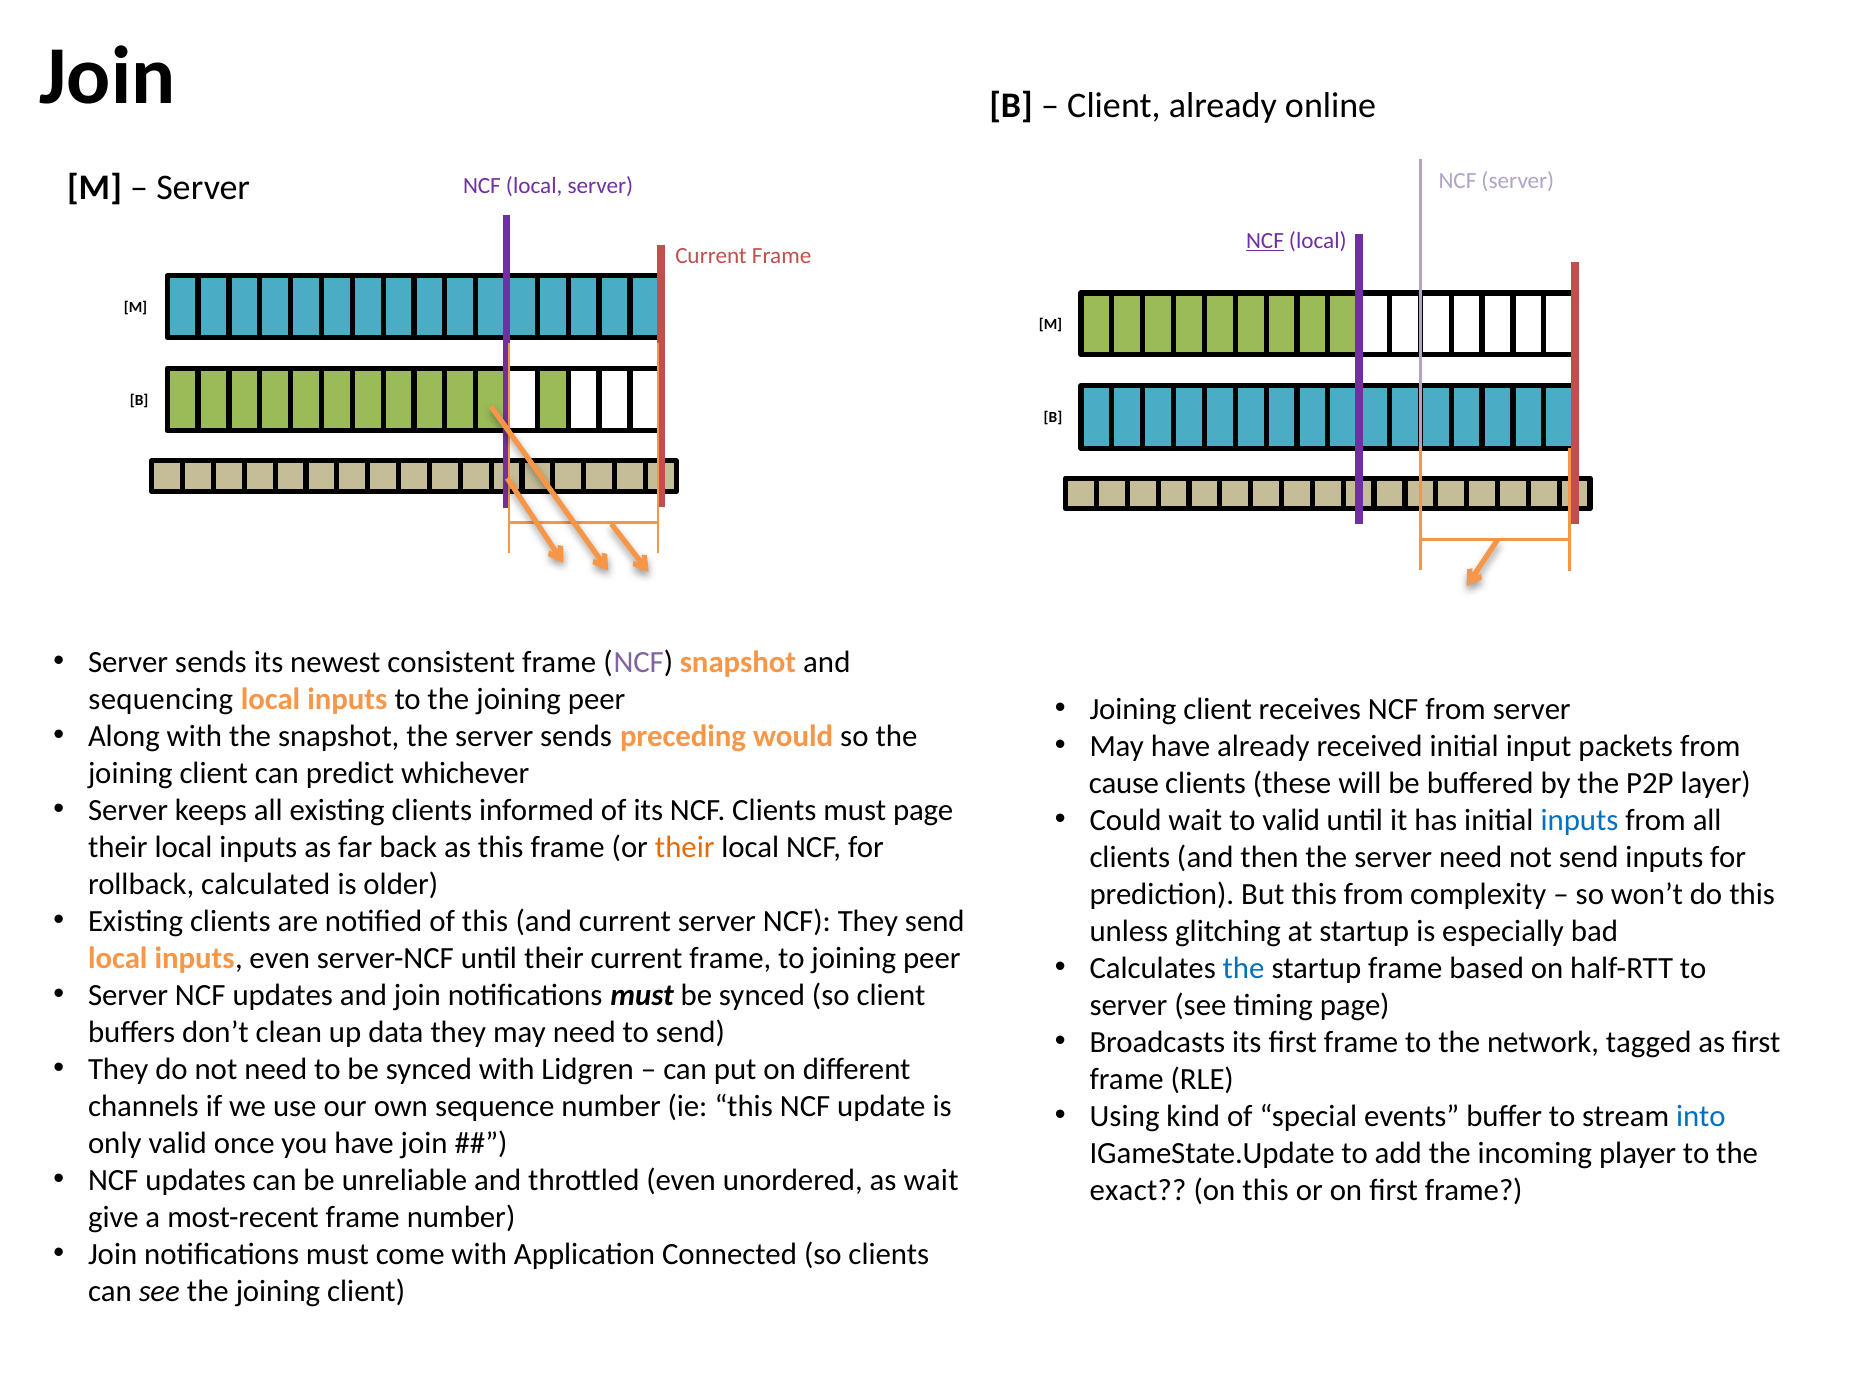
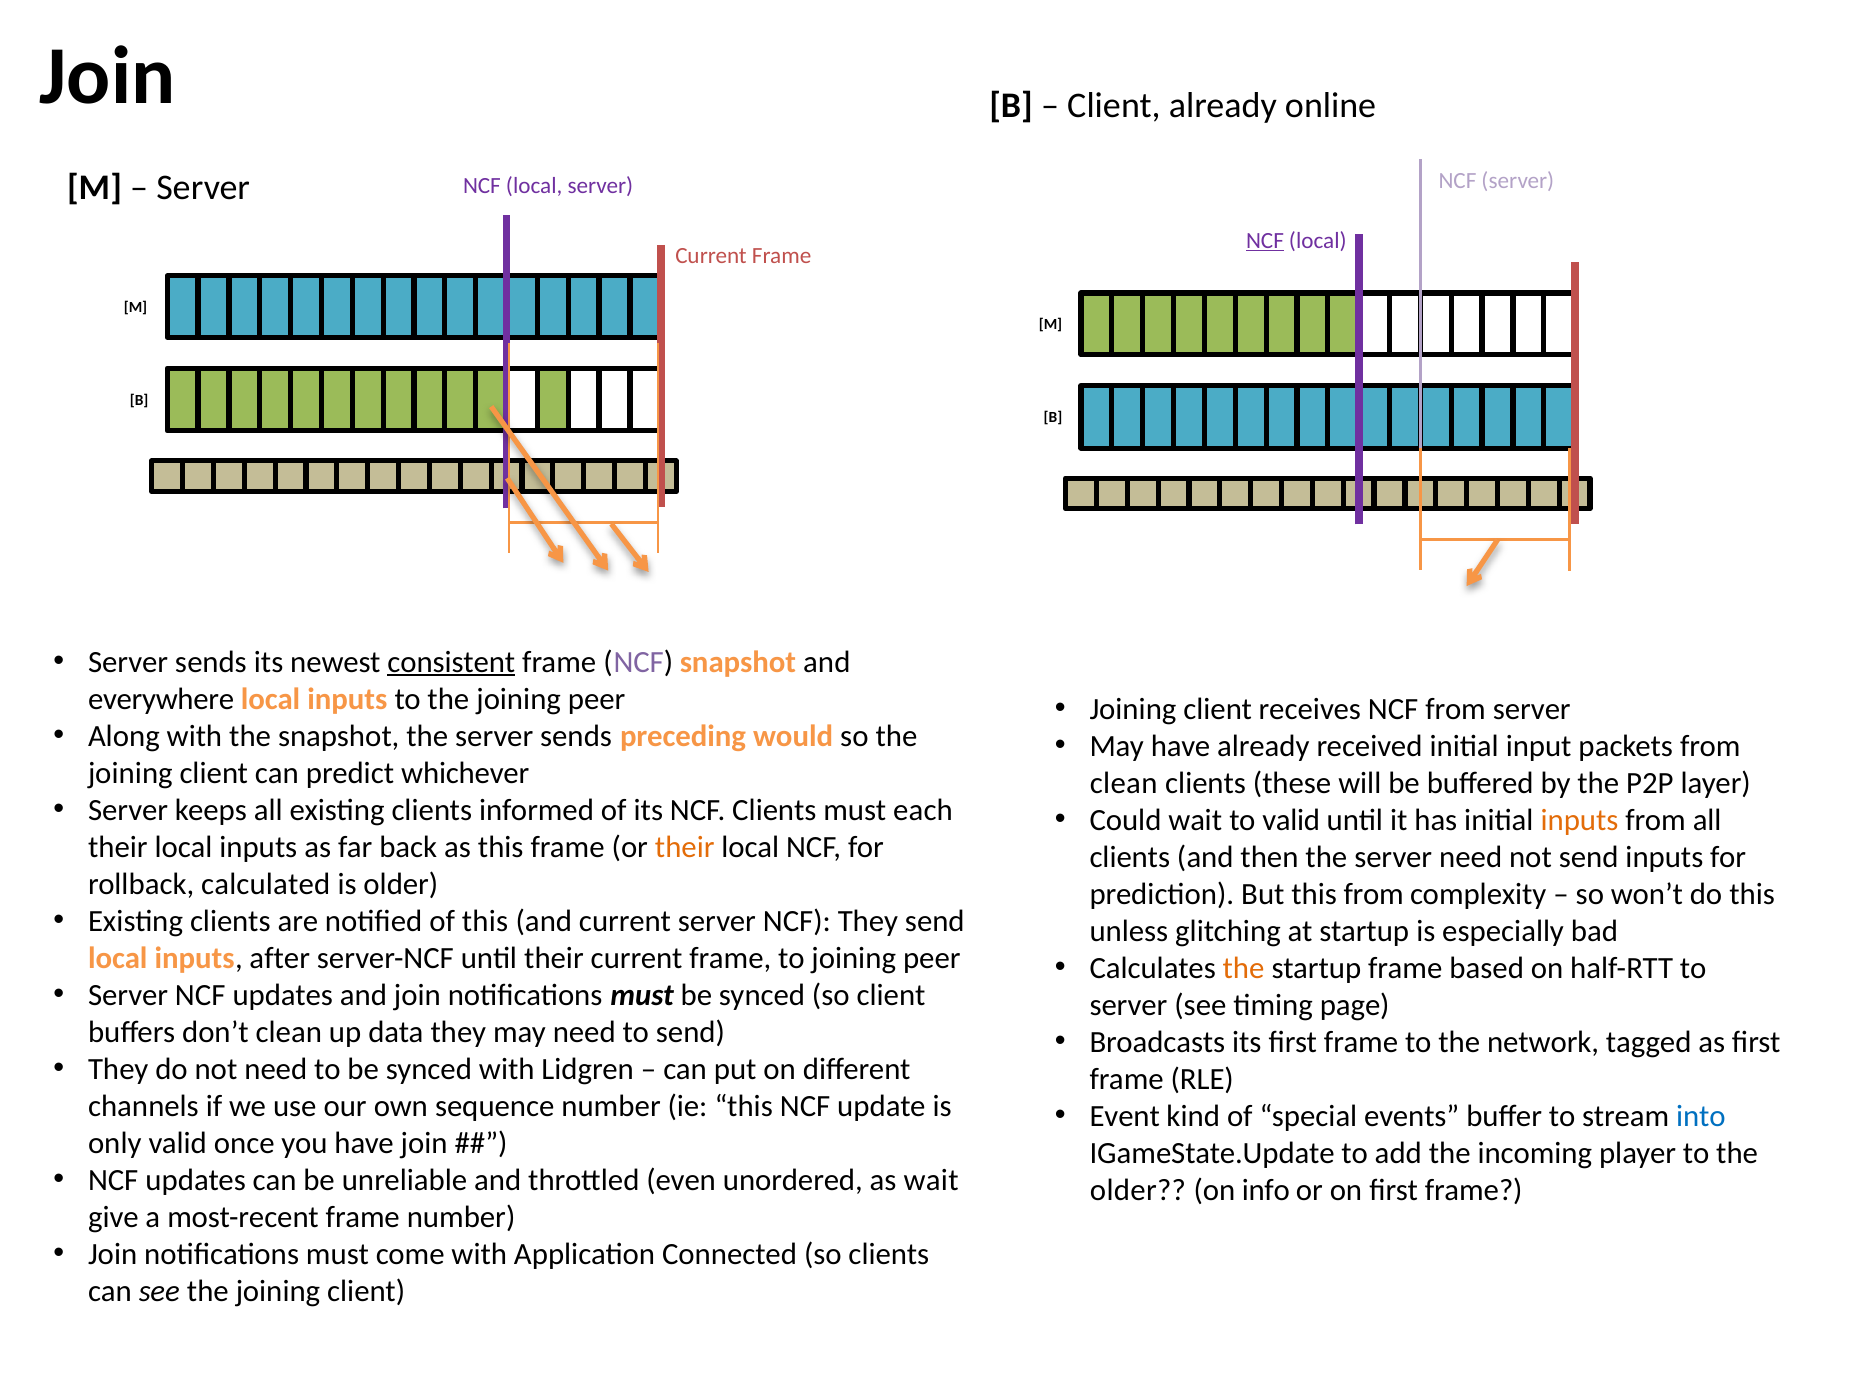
consistent underline: none -> present (451, 662)
sequencing: sequencing -> everywhere (161, 699)
cause: cause -> clean (1124, 783)
must page: page -> each (923, 810)
inputs colour: blue -> orange (1580, 820)
inputs even: even -> after (280, 958)
the colour: blue -> orange (1244, 969)
Using: Using -> Event (1125, 1117)
exact: exact -> older (1138, 1191)
on this: this -> info (1266, 1191)
